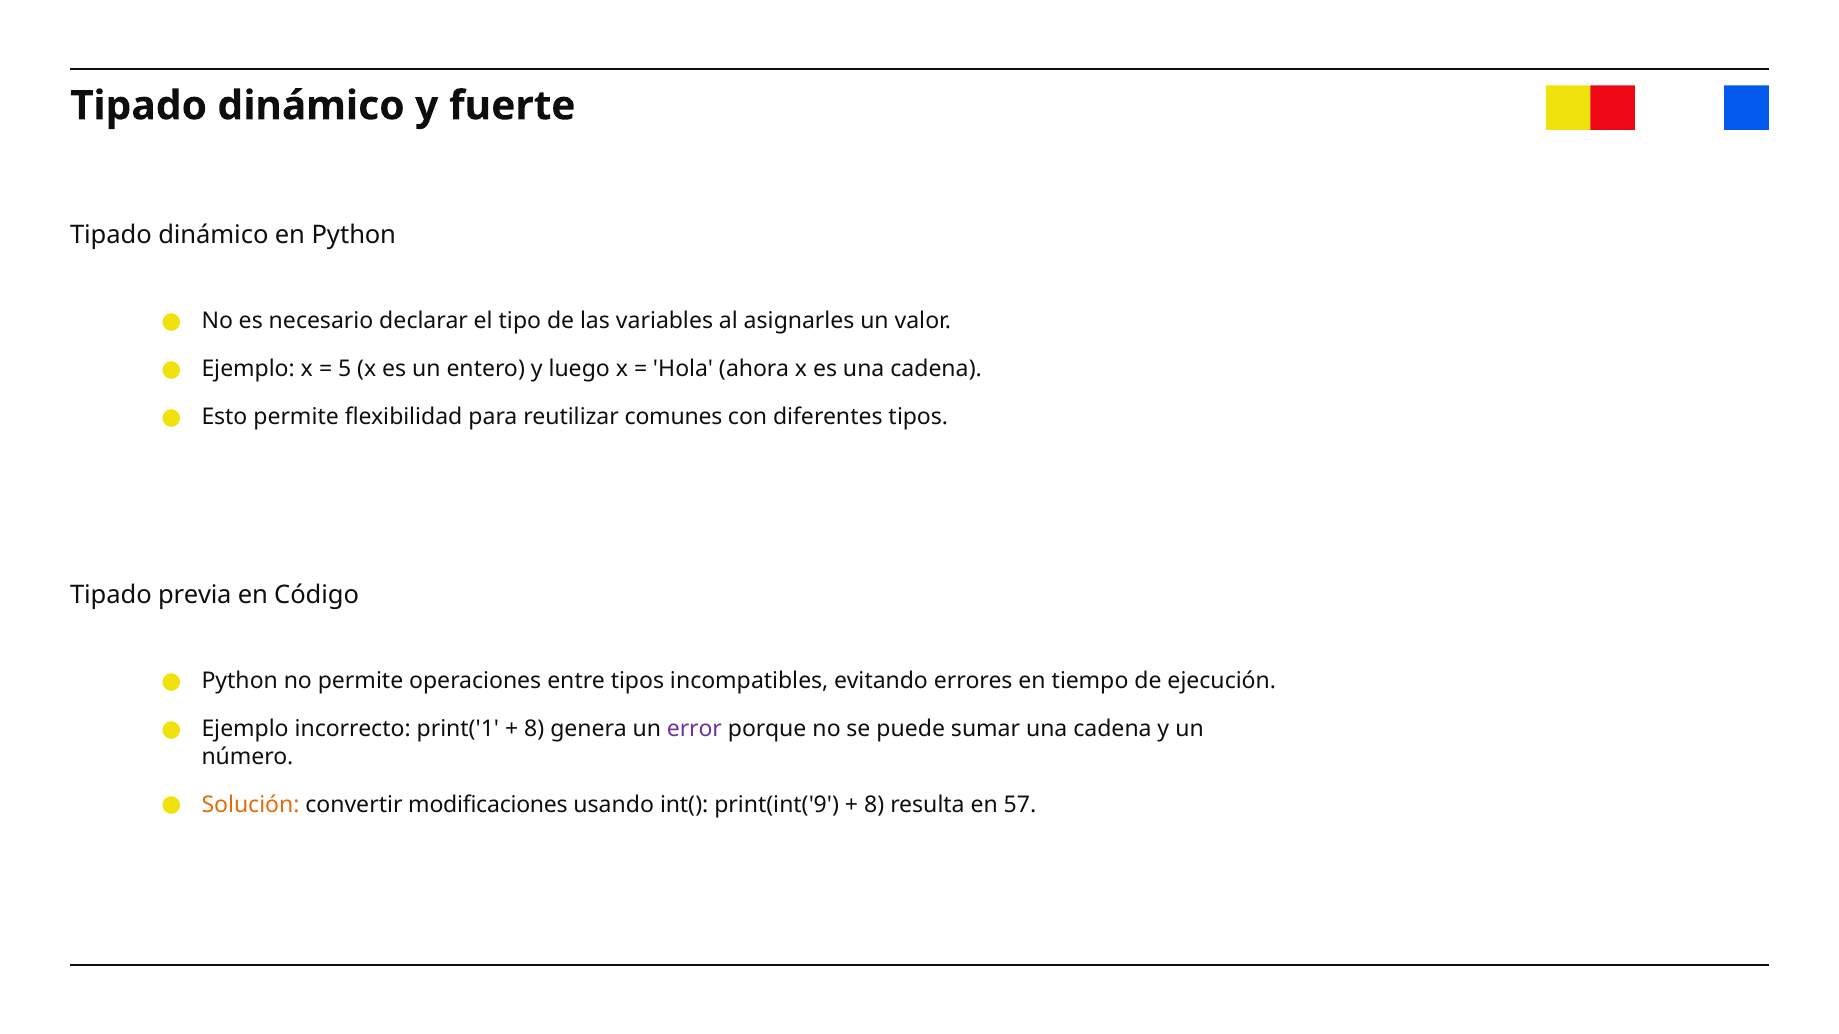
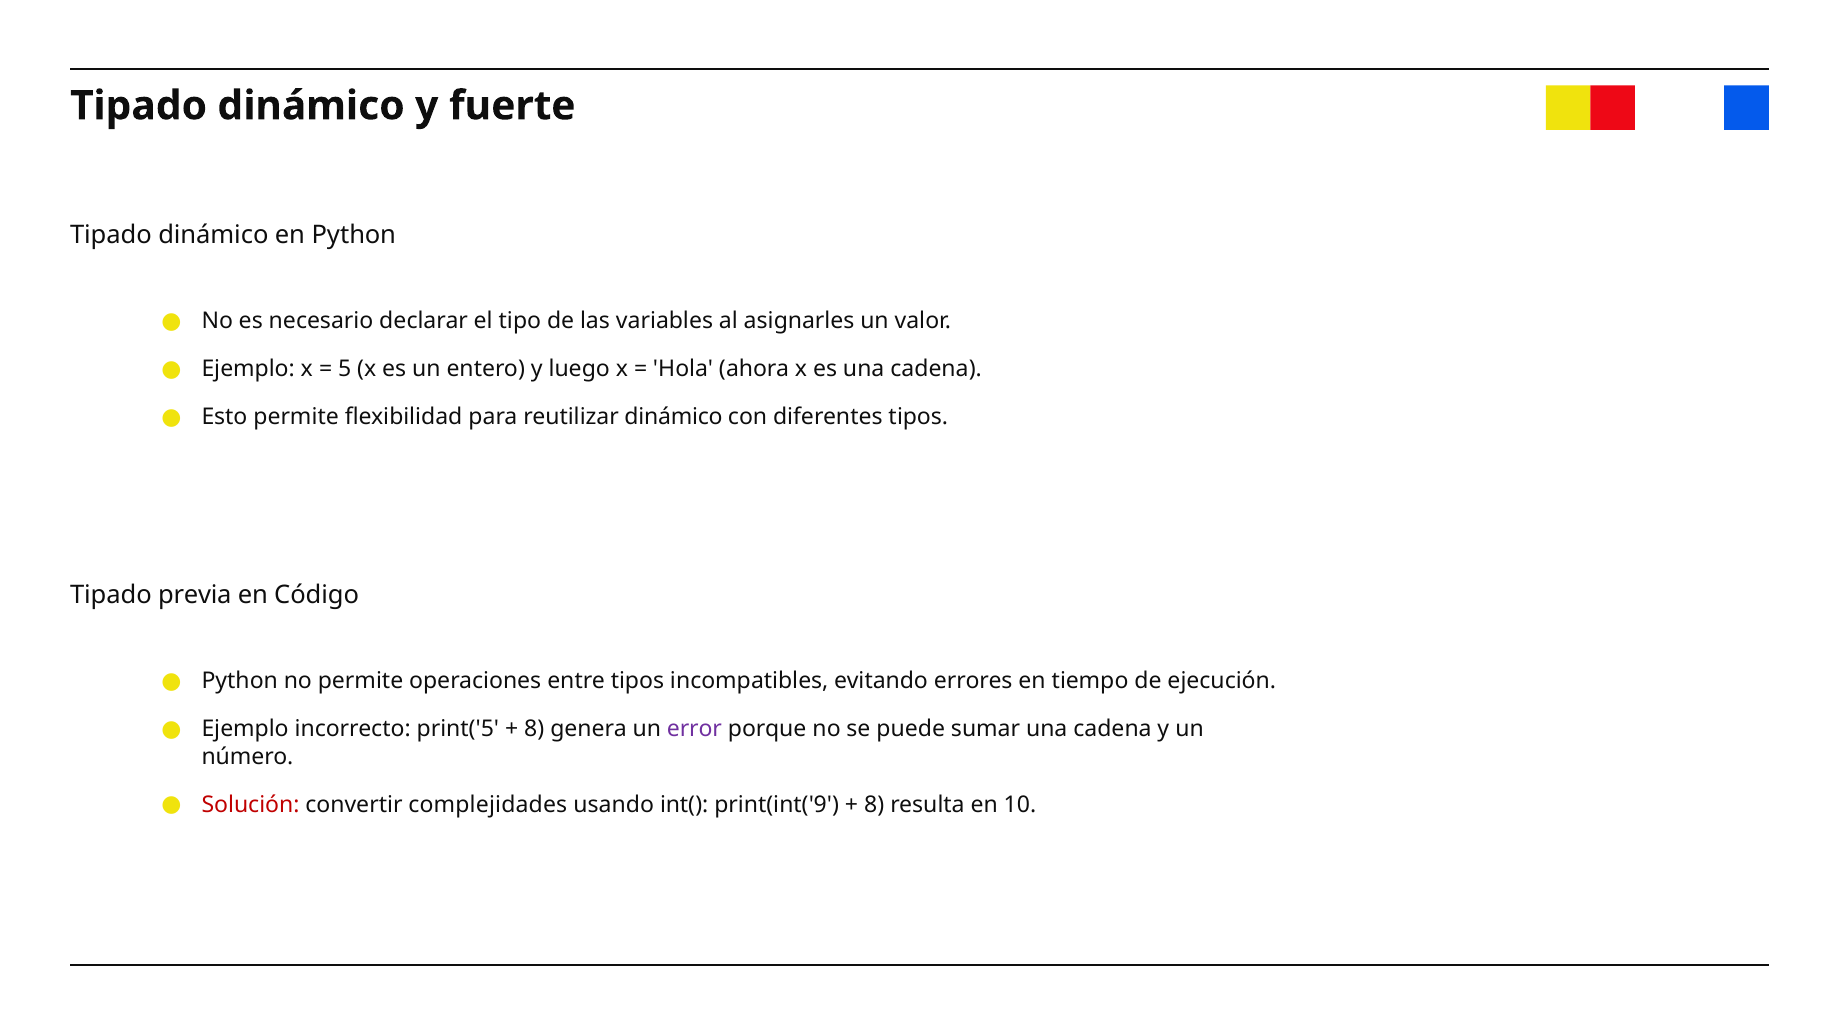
reutilizar comunes: comunes -> dinámico (673, 417)
print('1: print('1 -> print('5 (458, 729)
Solución colour: orange -> red (251, 805)
modificaciones: modificaciones -> complejidades (488, 805)
57: 57 -> 10 (1020, 805)
